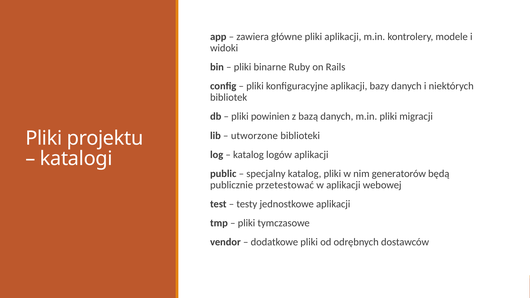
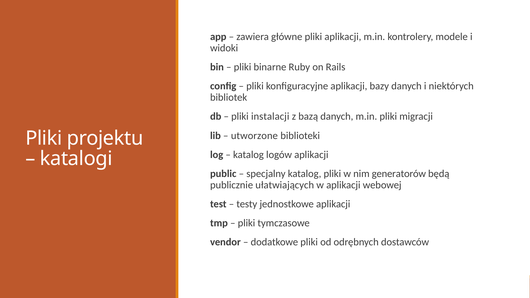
powinien: powinien -> instalacji (270, 117)
przetestować: przetestować -> ułatwiających (285, 185)
